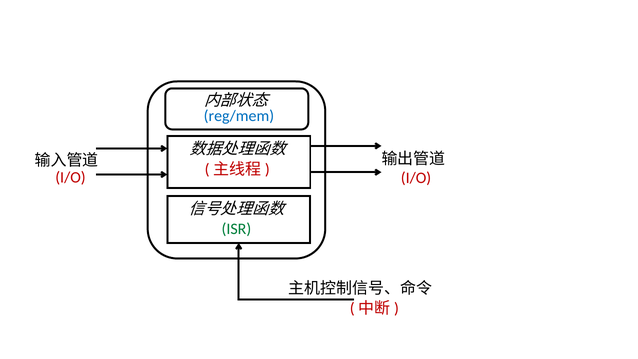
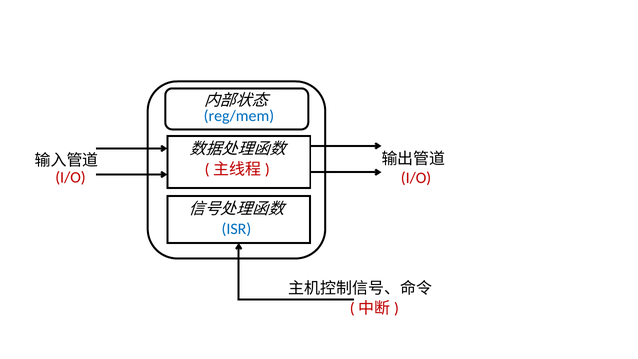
ISR colour: green -> blue (236, 229)
